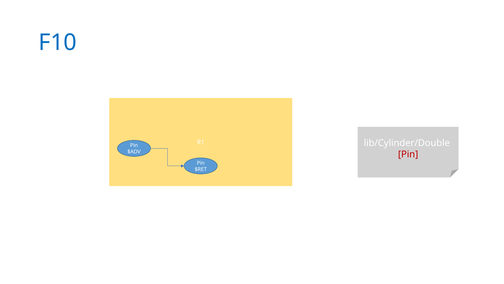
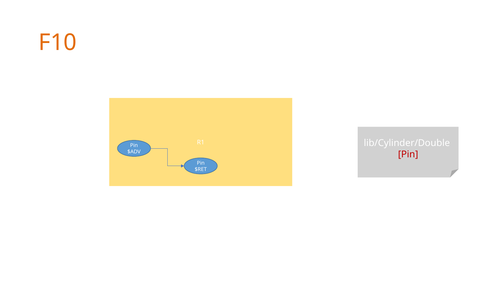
F10 colour: blue -> orange (58, 42)
